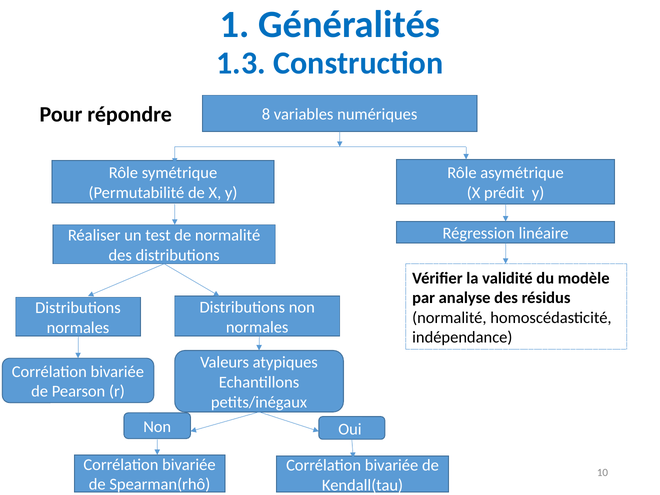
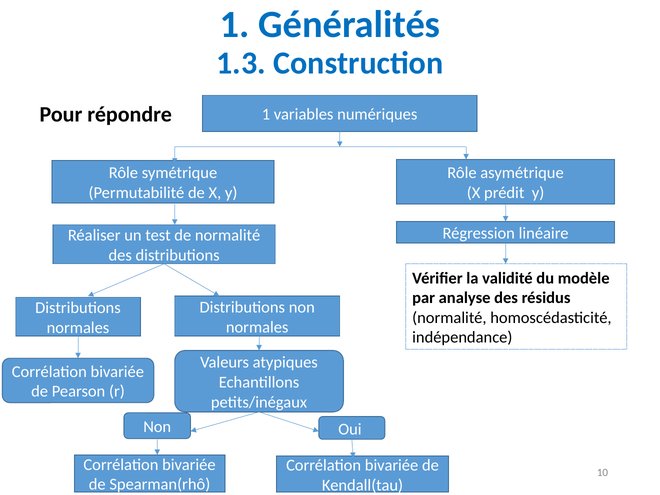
répondre 8: 8 -> 1 (266, 115)
